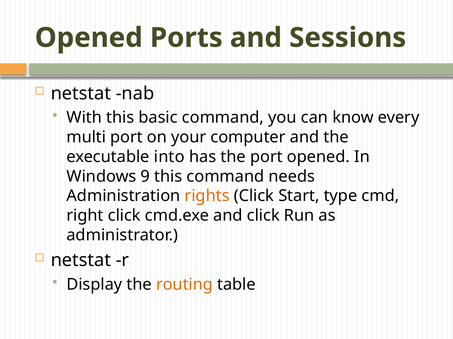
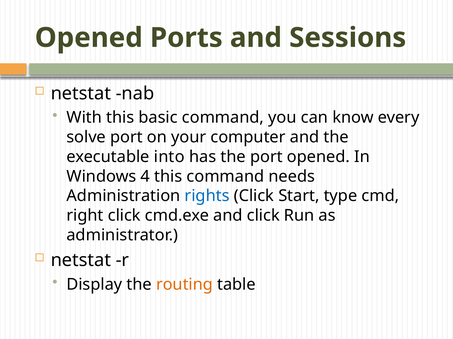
multi: multi -> solve (86, 137)
9: 9 -> 4 (145, 177)
rights colour: orange -> blue (207, 196)
